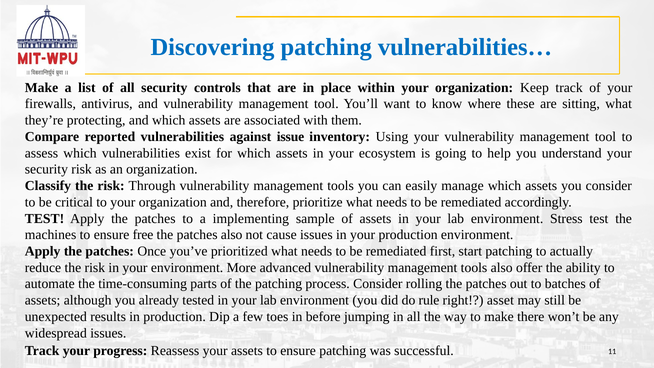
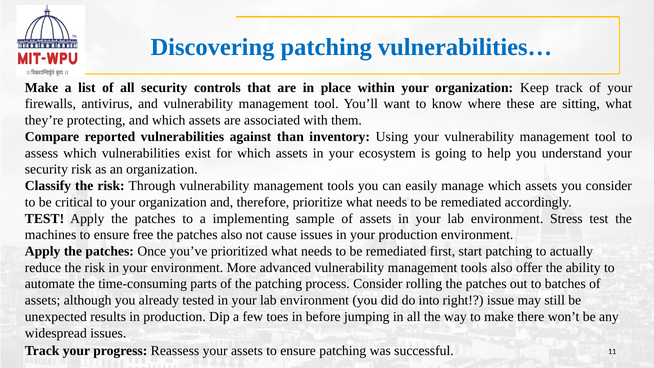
issue: issue -> than (290, 137)
rule: rule -> into (429, 300)
asset: asset -> issue (501, 300)
